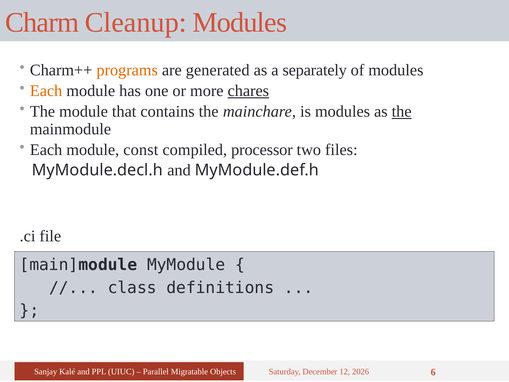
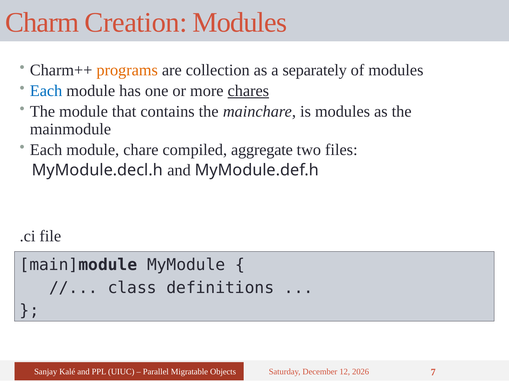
Cleanup: Cleanup -> Creation (136, 23)
generated: generated -> collection (218, 70)
Each colour: orange -> blue (46, 91)
the underline: present -> none (402, 111)
const: const -> chare (141, 150)
processor: processor -> aggregate (262, 150)
6: 6 -> 7 (433, 372)
